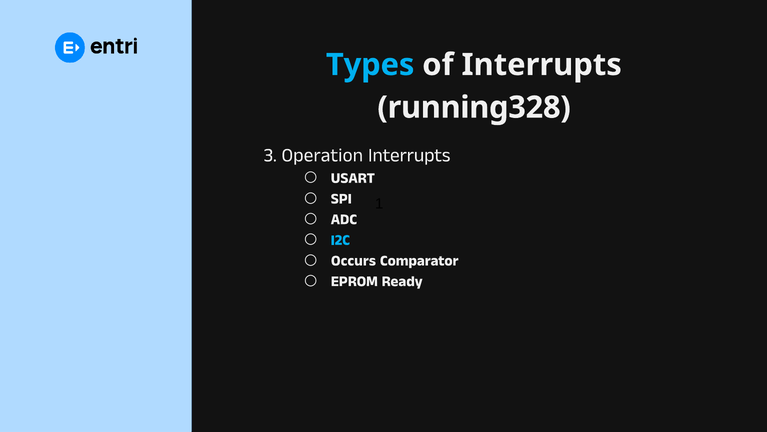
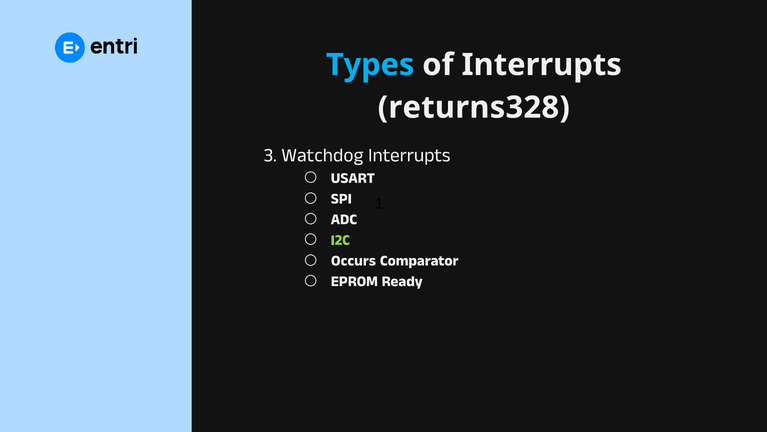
running328: running328 -> returns328 (474, 107)
Operation: Operation -> Watchdog (322, 155)
I2C colour: light blue -> light green (340, 240)
